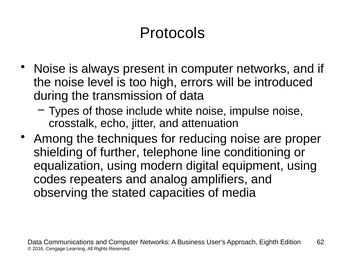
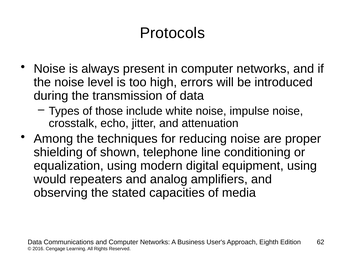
further: further -> shown (120, 152)
codes: codes -> would (50, 179)
